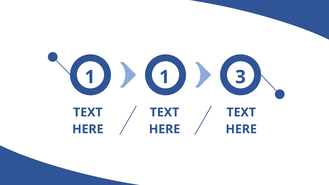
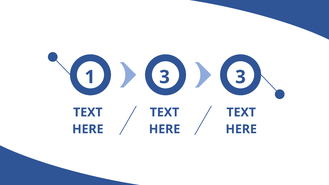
1 1: 1 -> 3 (165, 77)
